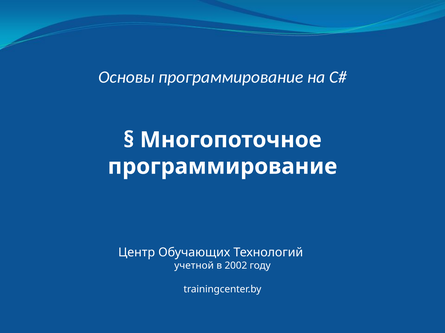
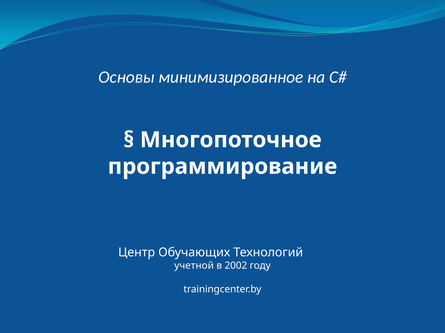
Основы программирование: программирование -> минимизированное (231, 77)
